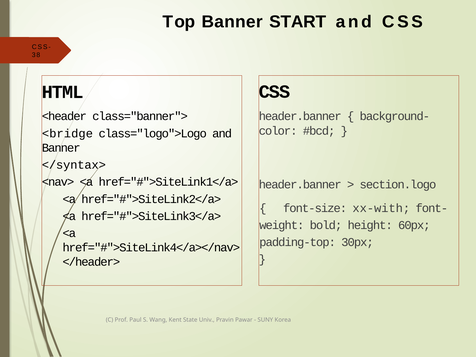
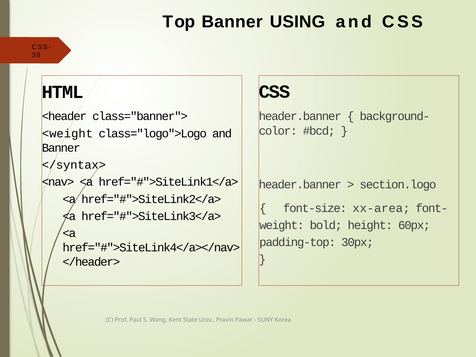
START: START -> USING (297, 22)
<bridge: <bridge -> <weight (67, 133)
xx-with: xx-with -> xx-area (381, 208)
